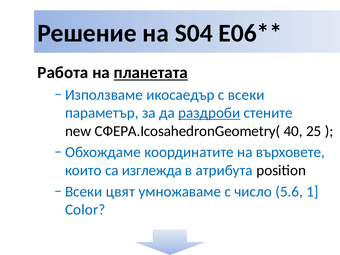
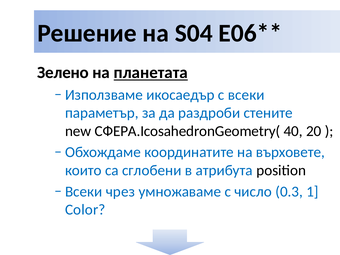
Работа: Работа -> Зелено (63, 73)
раздроби underline: present -> none (209, 113)
25: 25 -> 20 (314, 131)
изглежда: изглежда -> сглобени (152, 170)
цвят: цвят -> чрез (120, 192)
5.6: 5.6 -> 0.3 (289, 192)
